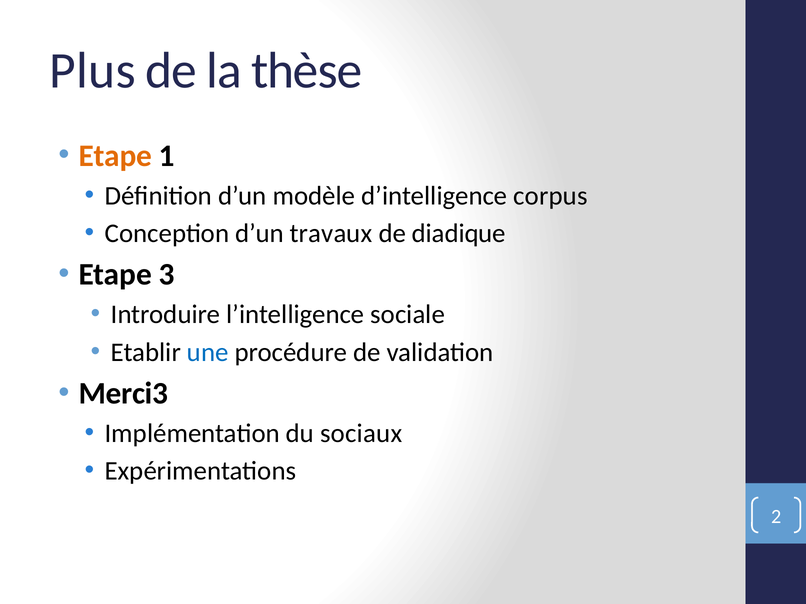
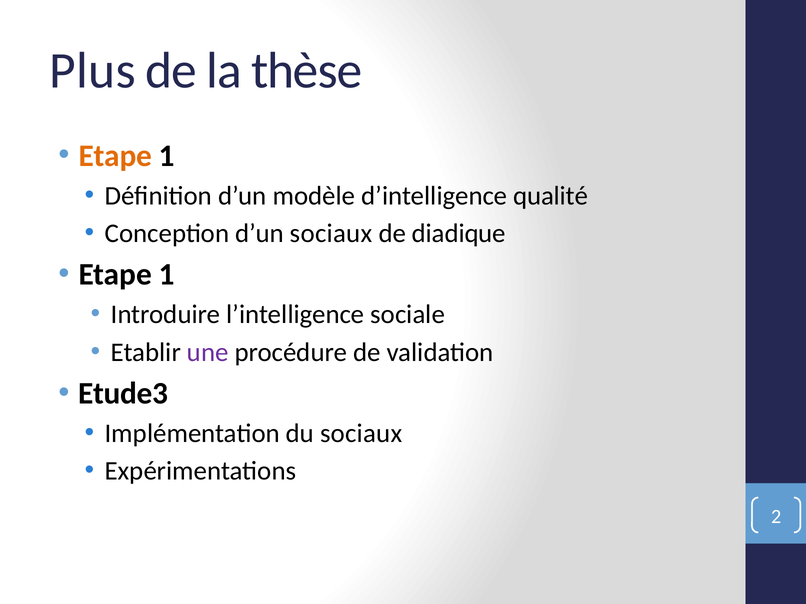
corpus: corpus -> qualité (551, 196)
d’un travaux: travaux -> sociaux (331, 233)
3: 3 -> 1 (167, 275)
une colour: blue -> purple (208, 352)
Merci3: Merci3 -> Etude3 (123, 394)
